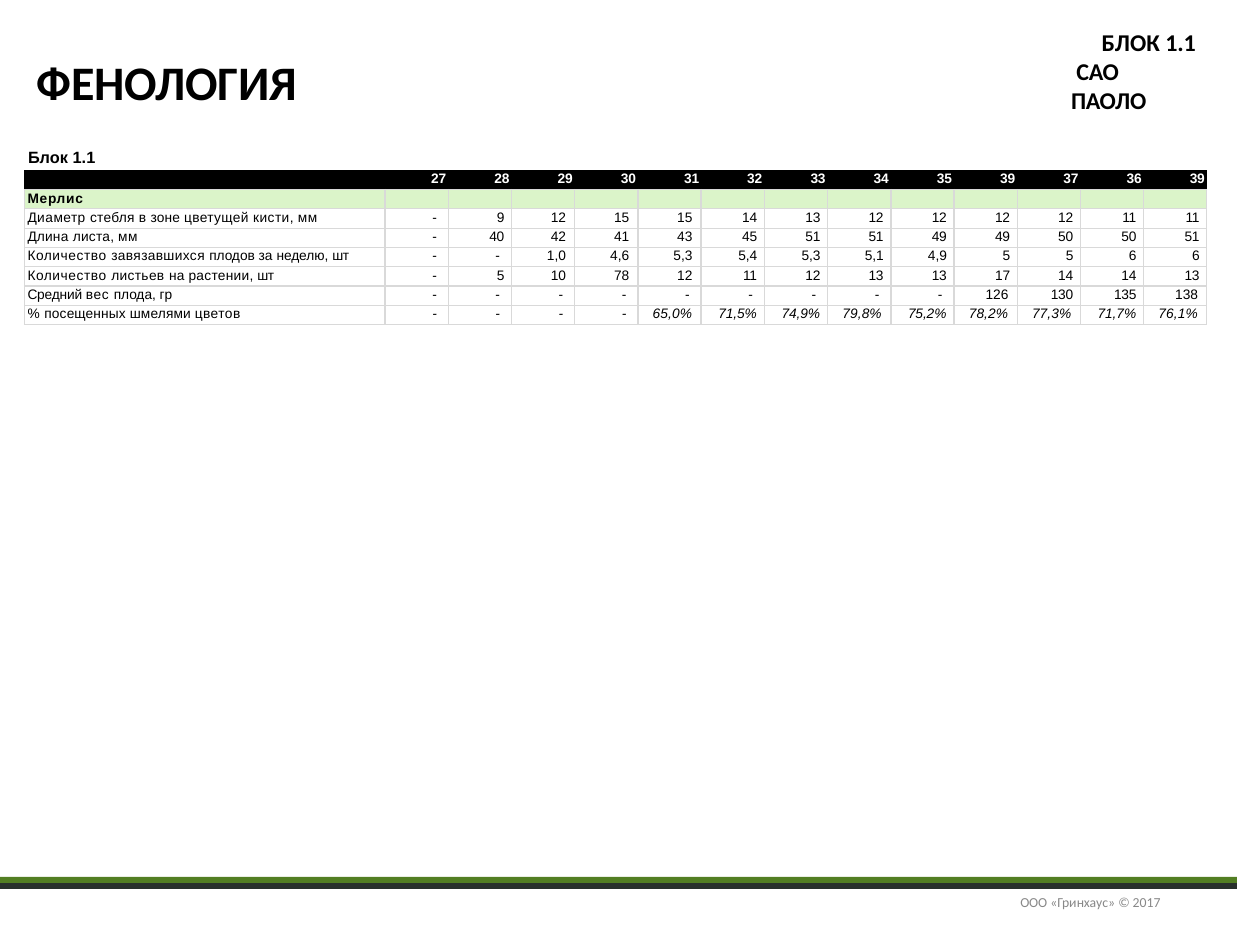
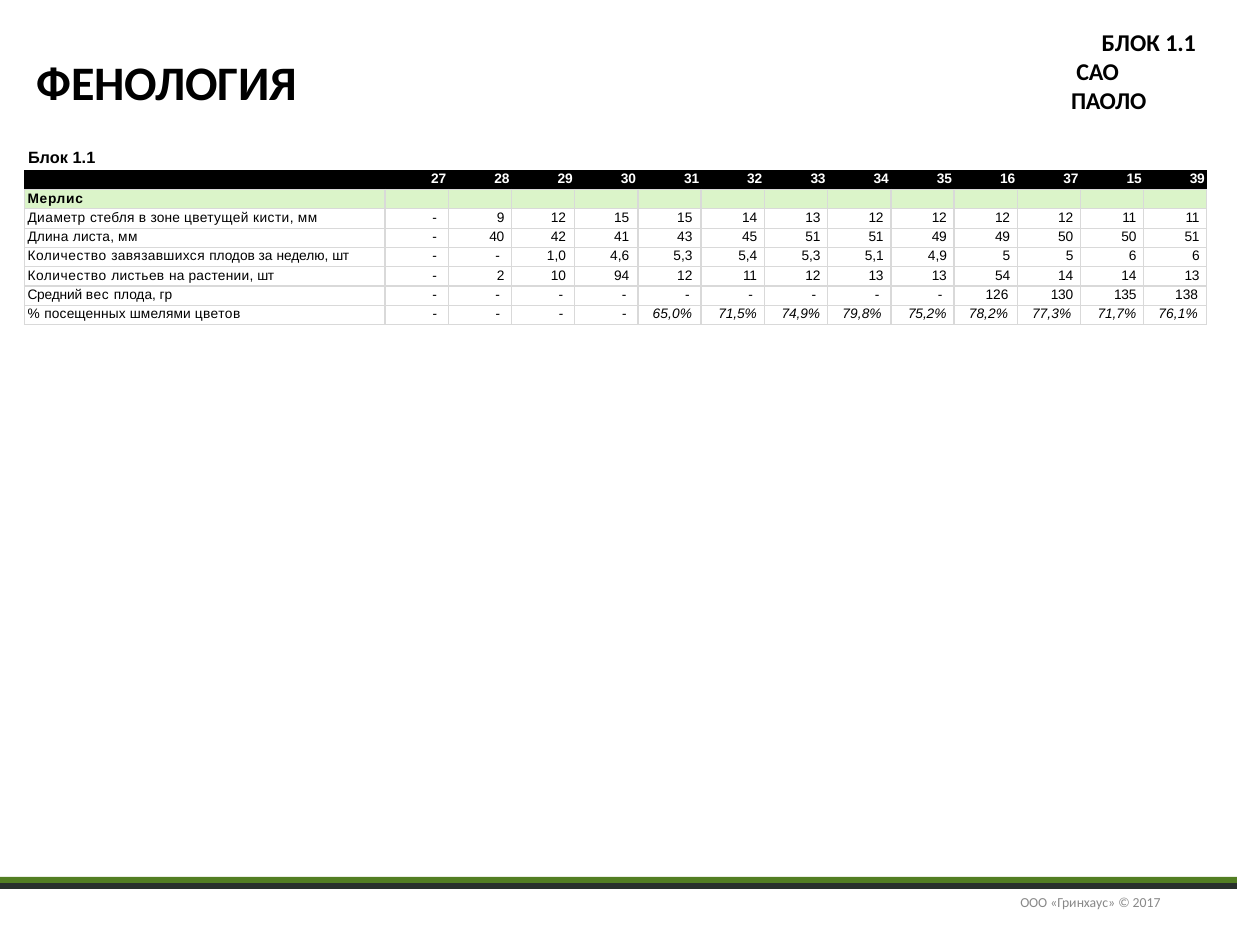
35 39: 39 -> 16 (1008, 179)
37 36: 36 -> 15 (1134, 179)
5: 5 -> 2 (501, 276)
78: 78 -> 94 (622, 276)
17: 17 -> 54 (1003, 276)
